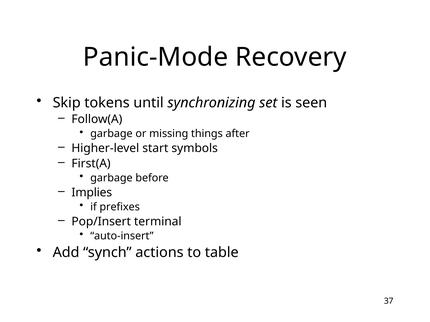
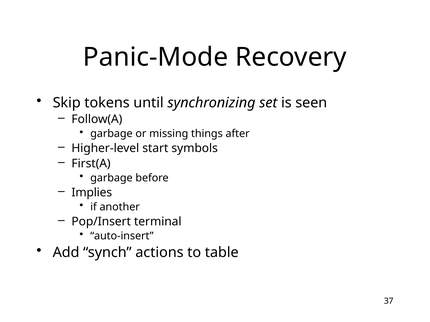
prefixes: prefixes -> another (120, 207)
